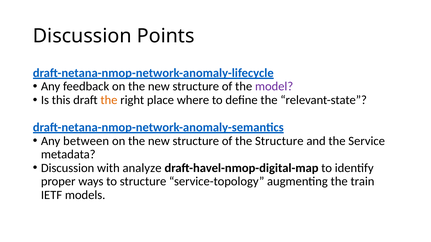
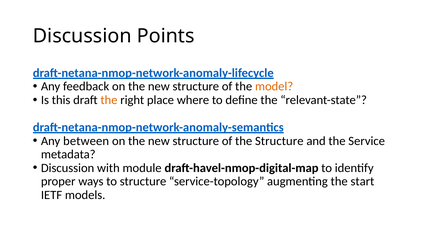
model colour: purple -> orange (274, 87)
analyze: analyze -> module (142, 168)
train: train -> start (362, 182)
